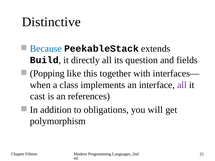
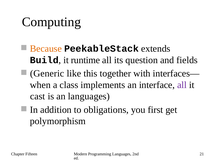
Distinctive: Distinctive -> Computing (51, 22)
Because colour: blue -> orange (46, 49)
directly: directly -> runtime (85, 60)
Popping: Popping -> Generic (47, 74)
an references: references -> languages (89, 96)
will: will -> first (155, 110)
